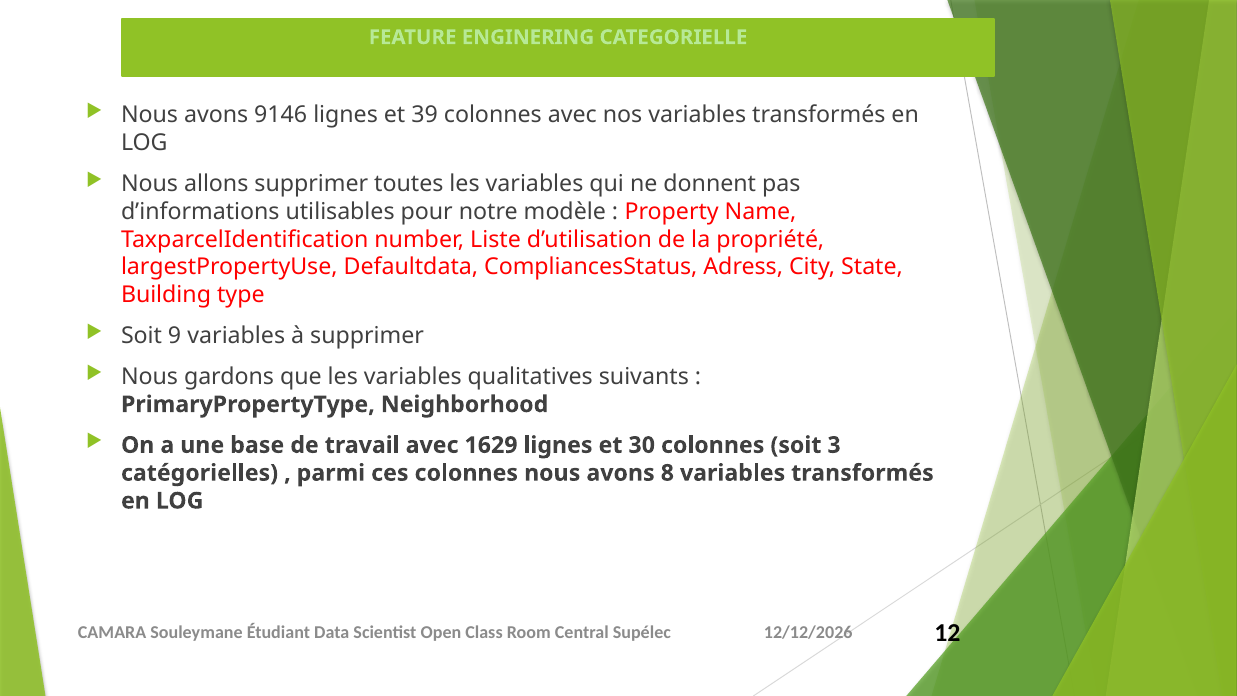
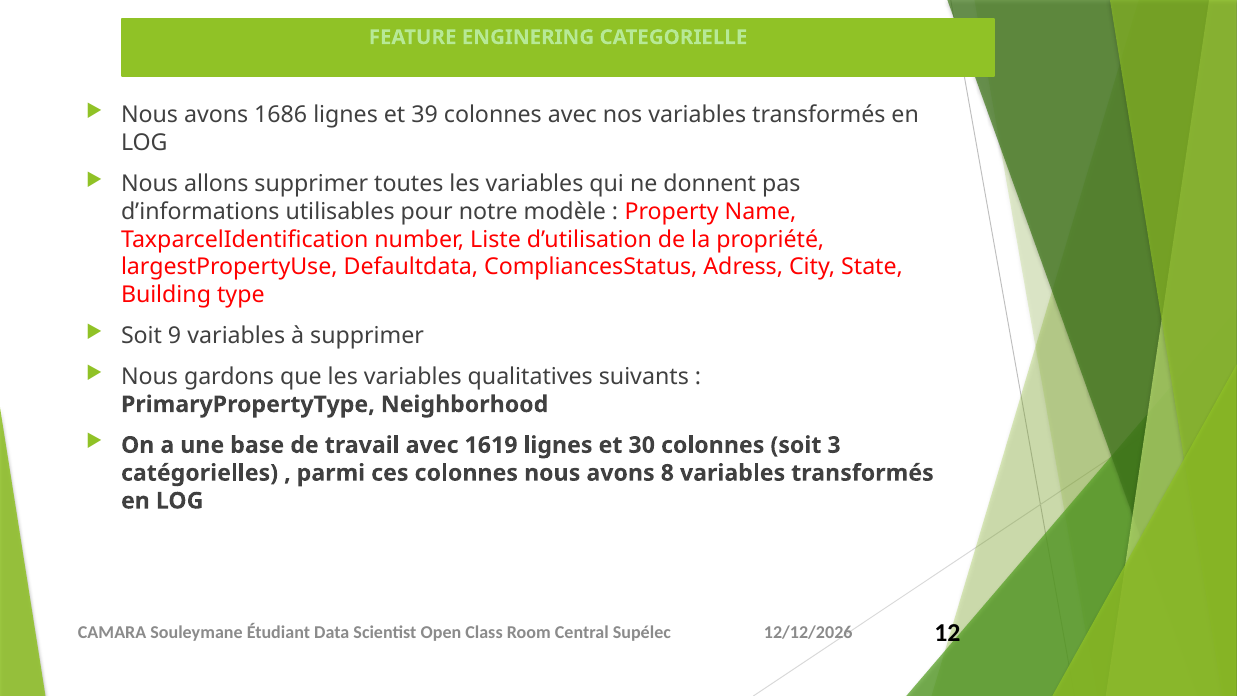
9146: 9146 -> 1686 (281, 115)
1629: 1629 -> 1619 (491, 445)
